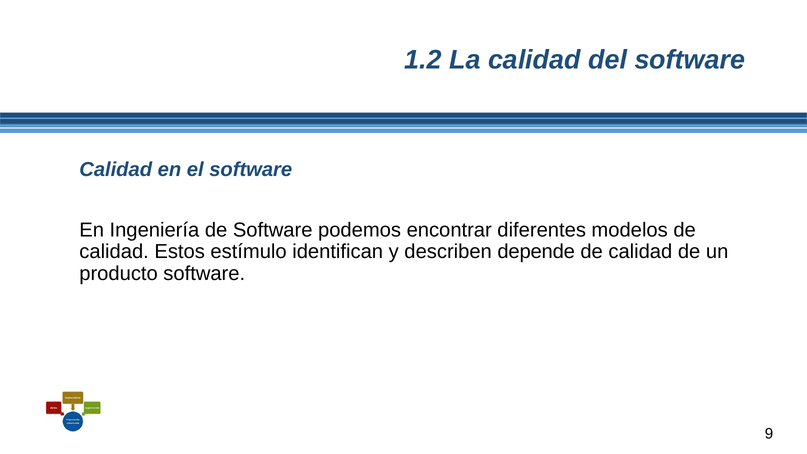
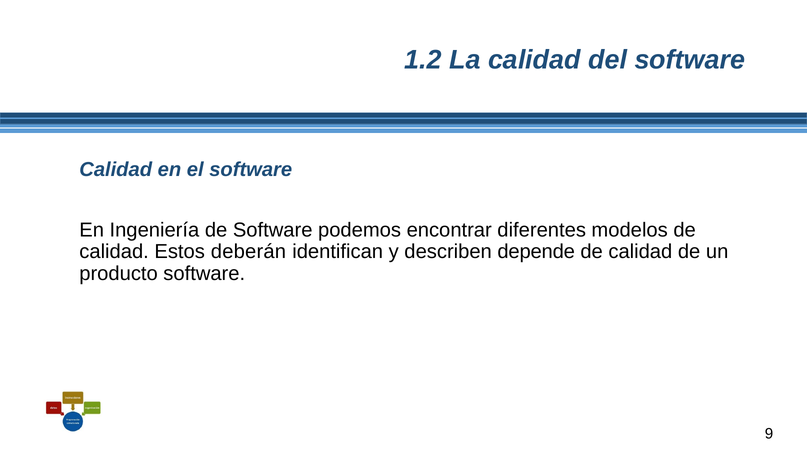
estímulo: estímulo -> deberán (248, 252)
